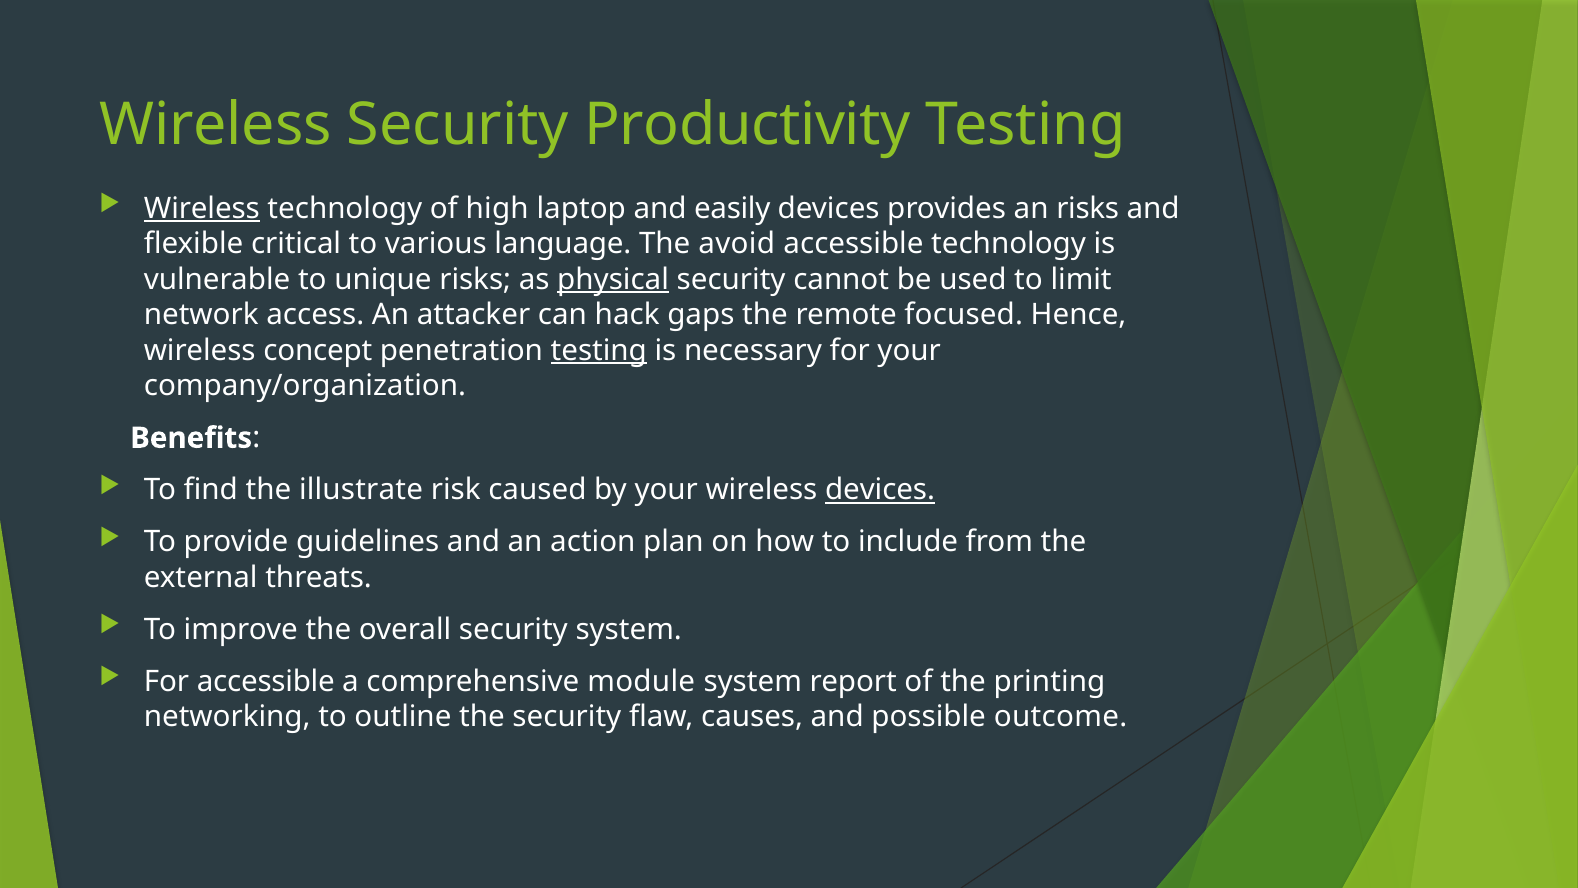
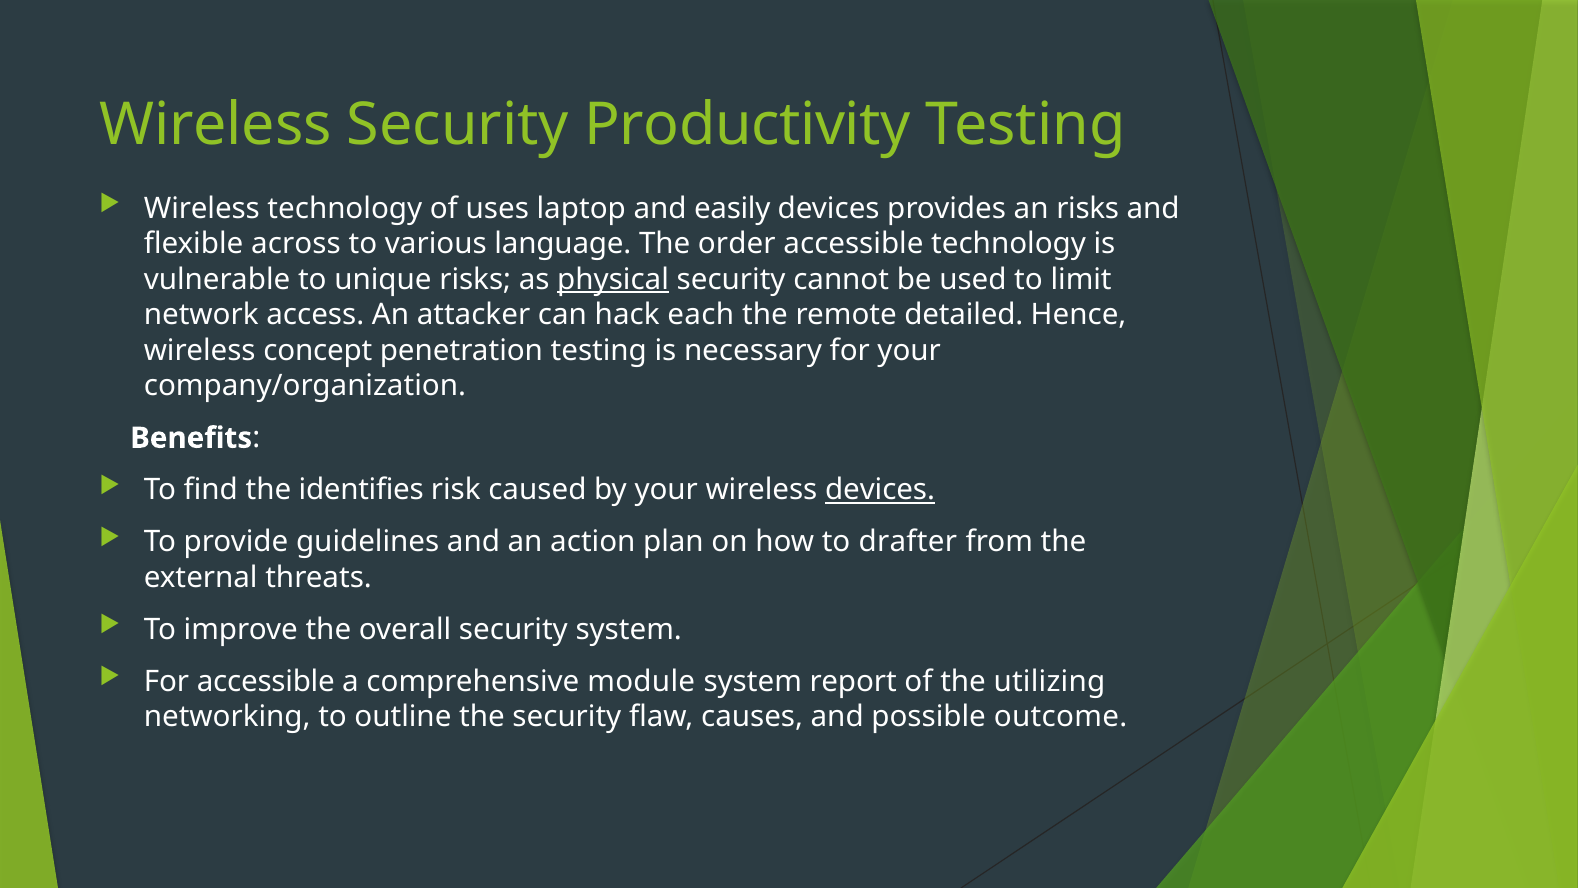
Wireless underline: present -> none (202, 208)
high: high -> uses (497, 208)
critical: critical -> across (296, 244)
avoid: avoid -> order (737, 244)
gaps: gaps -> each (701, 315)
focused: focused -> detailed (964, 315)
testing underline: present -> none (599, 350)
illustrate: illustrate -> identifies (361, 490)
include: include -> drafter (908, 542)
printing: printing -> utilizing (1049, 681)
